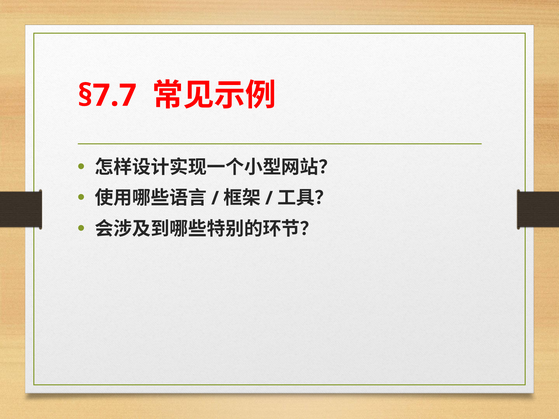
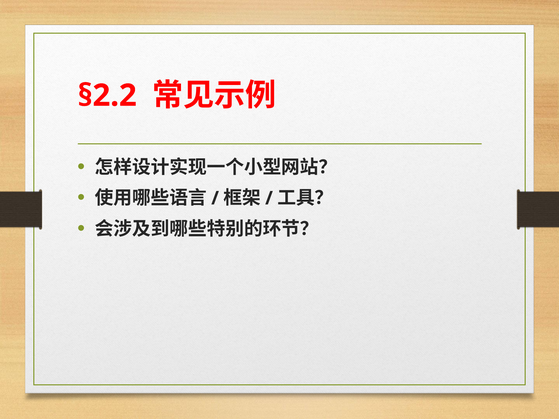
§7.7: §7.7 -> §2.2 (107, 96)
